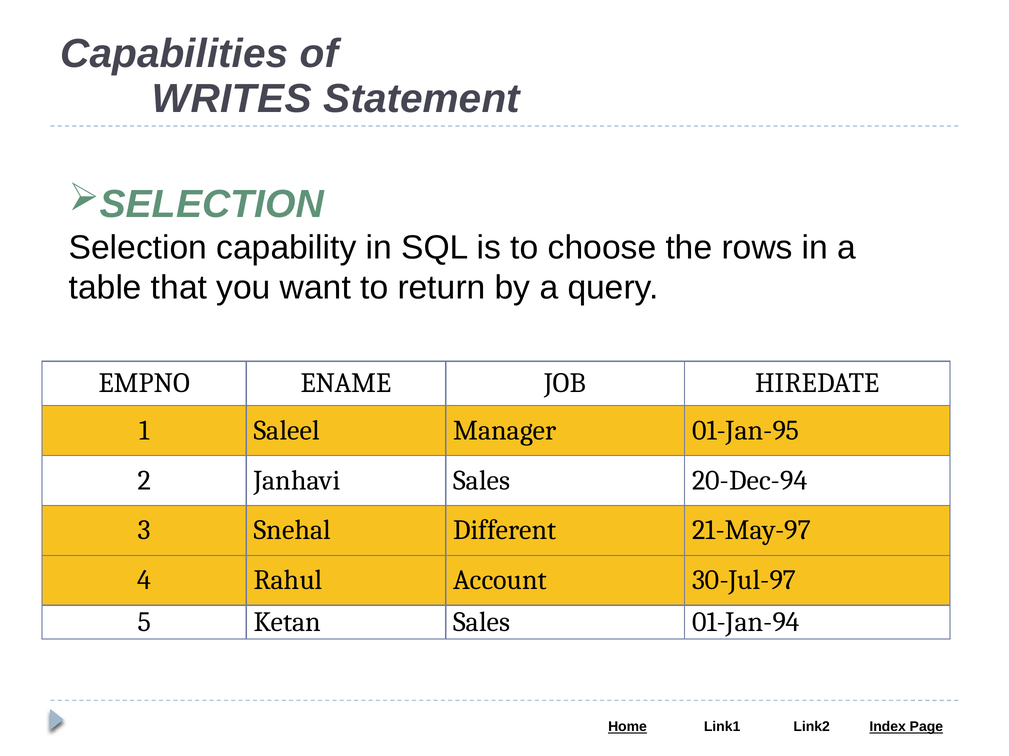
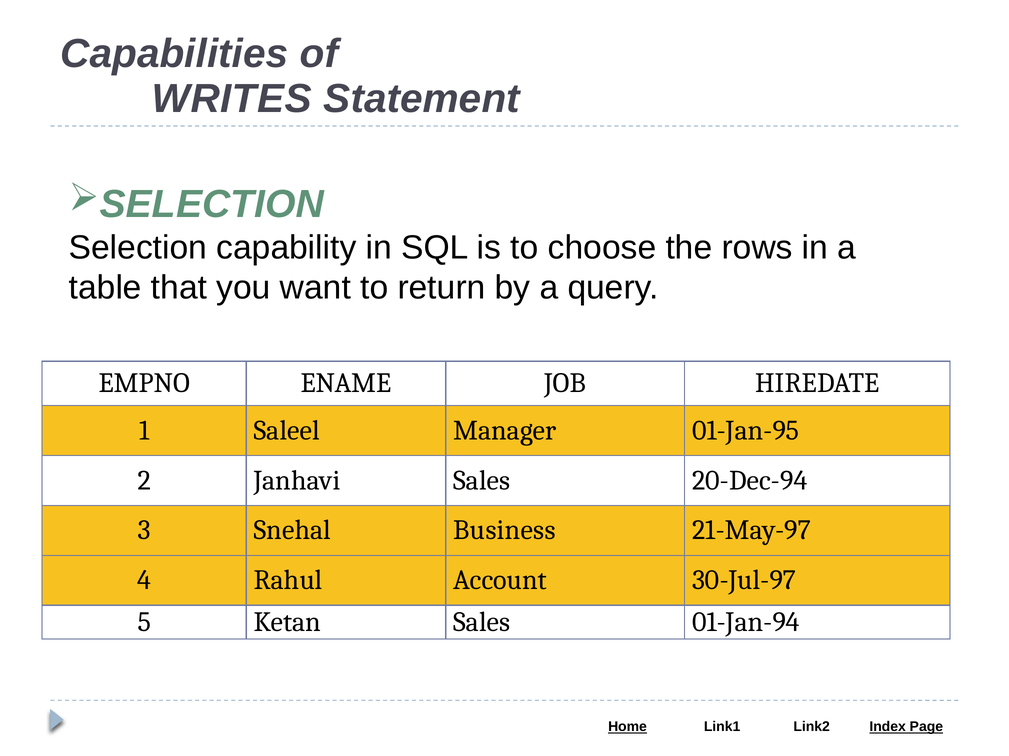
Different: Different -> Business (505, 531)
